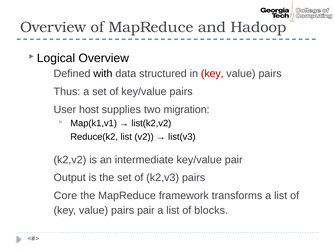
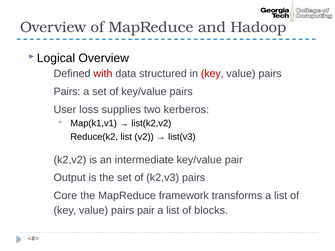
with colour: black -> red (103, 74)
Thus: Thus -> Pairs (67, 92)
host: host -> loss (89, 110)
migration: migration -> kerberos (186, 110)
